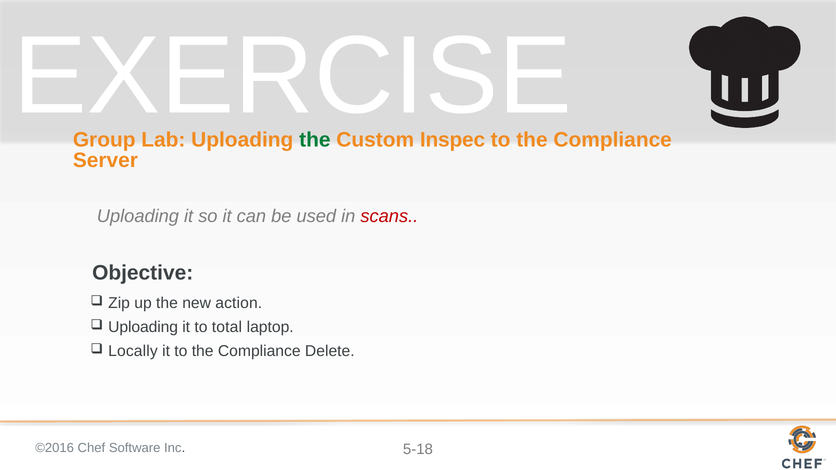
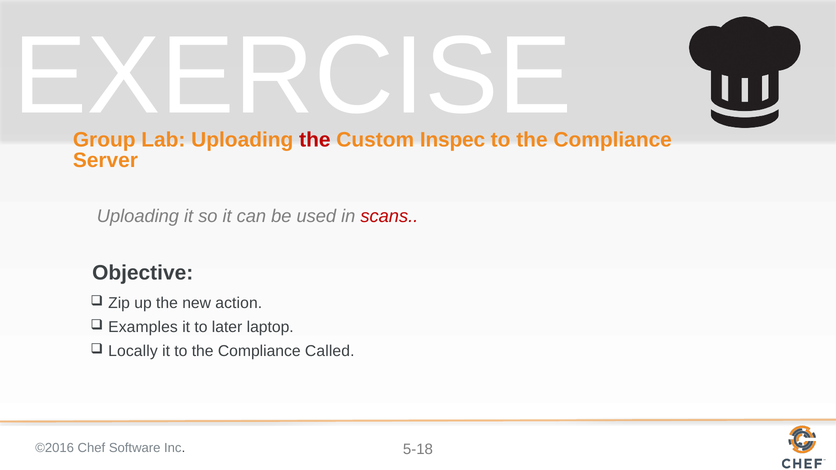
the colour: green -> red (315, 140)
Uploading: Uploading -> Examples (143, 327)
total: total -> later (227, 327)
Delete: Delete -> Called (330, 351)
